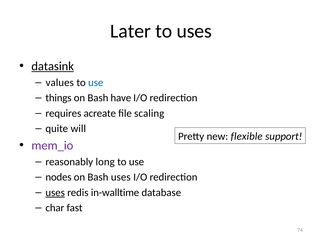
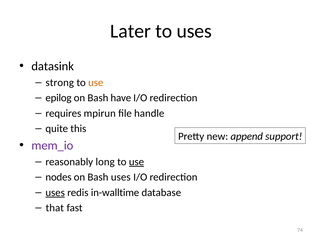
datasink underline: present -> none (53, 66)
values: values -> strong (60, 83)
use colour: blue -> orange (96, 83)
things: things -> epilog (58, 98)
acreate: acreate -> mpirun (100, 113)
scaling: scaling -> handle (149, 113)
will: will -> this (78, 129)
flexible: flexible -> append (247, 137)
use underline: none -> present (136, 162)
char: char -> that (55, 208)
